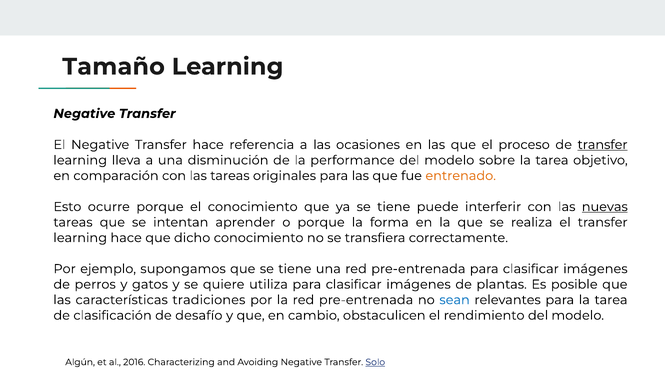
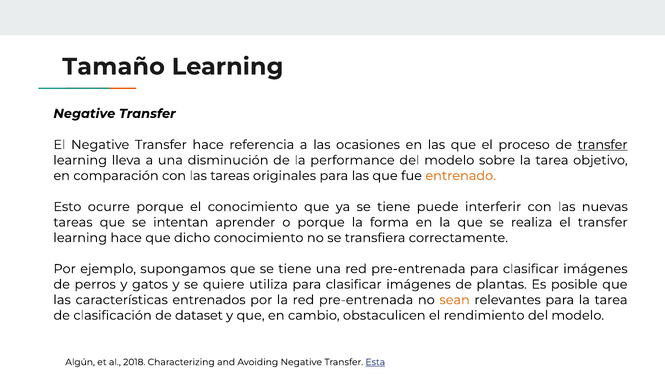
nuevas underline: present -> none (605, 207)
tradiciones: tradiciones -> entrenados (209, 300)
sean colour: blue -> orange (455, 300)
desafío: desafío -> dataset (199, 316)
2016: 2016 -> 2018 (134, 362)
Solo: Solo -> Esta (375, 362)
